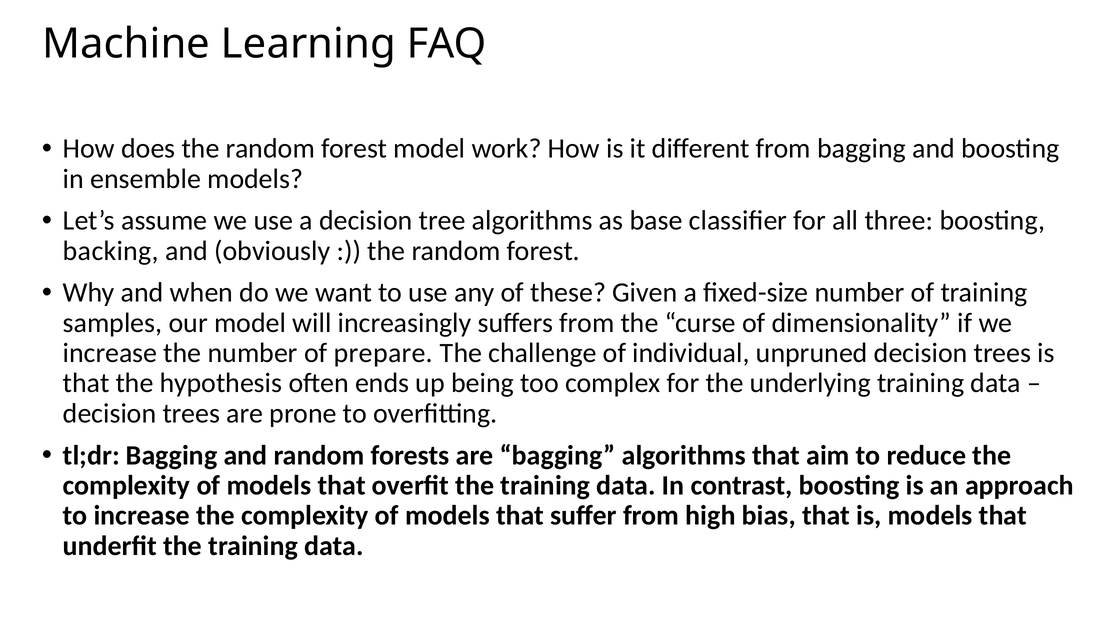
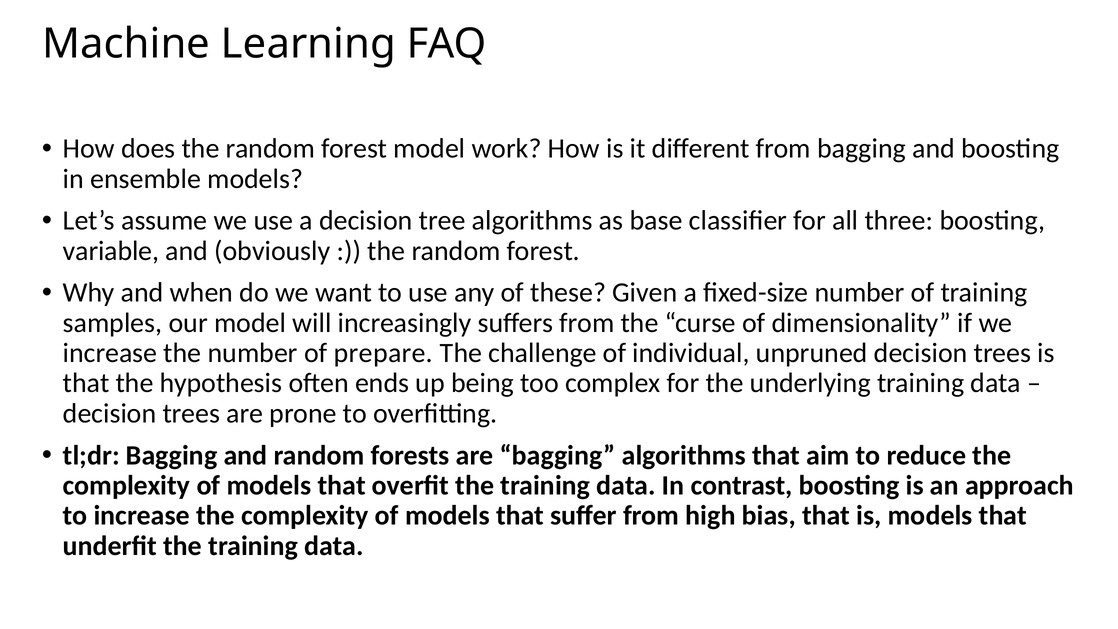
backing: backing -> variable (111, 251)
